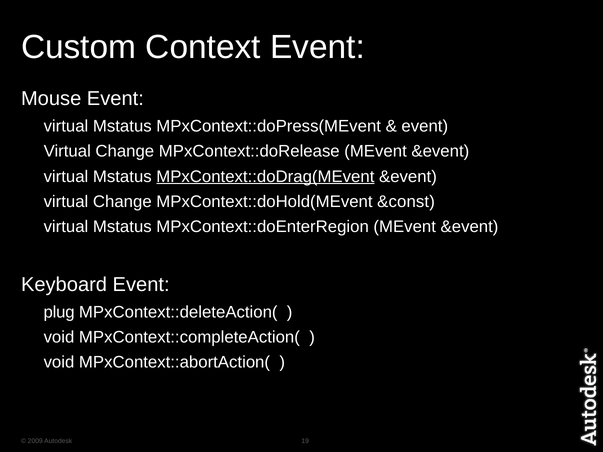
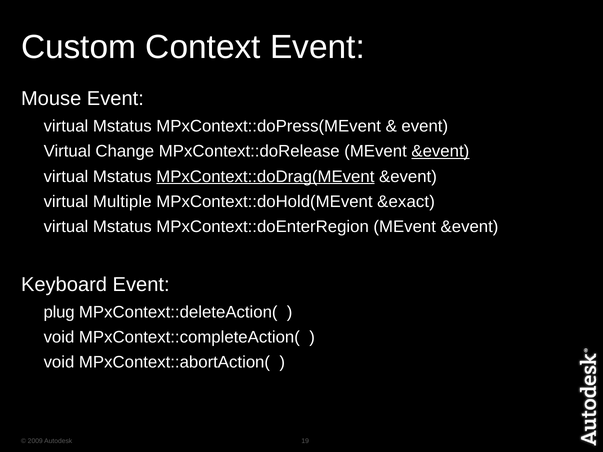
&event underline: none -> present (440, 151)
Change: Change -> Multiple (122, 202)
&const: &const -> &exact (406, 202)
